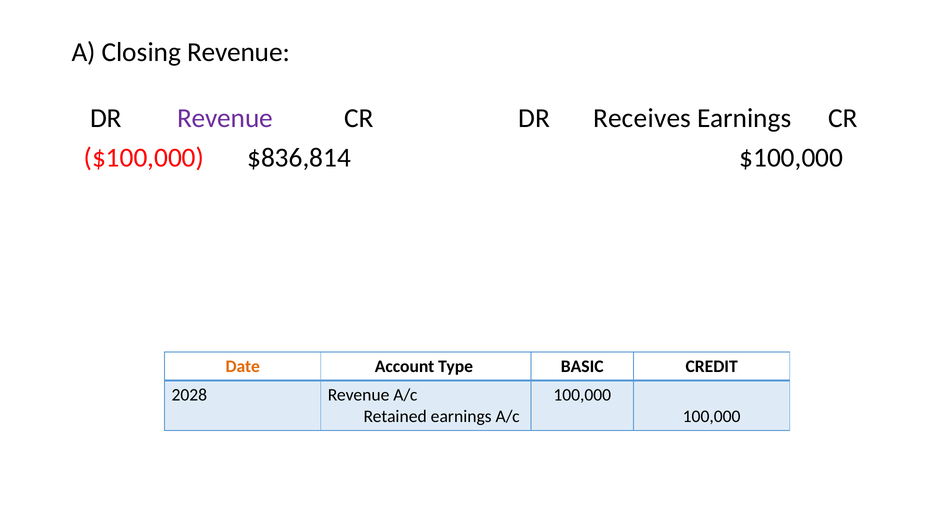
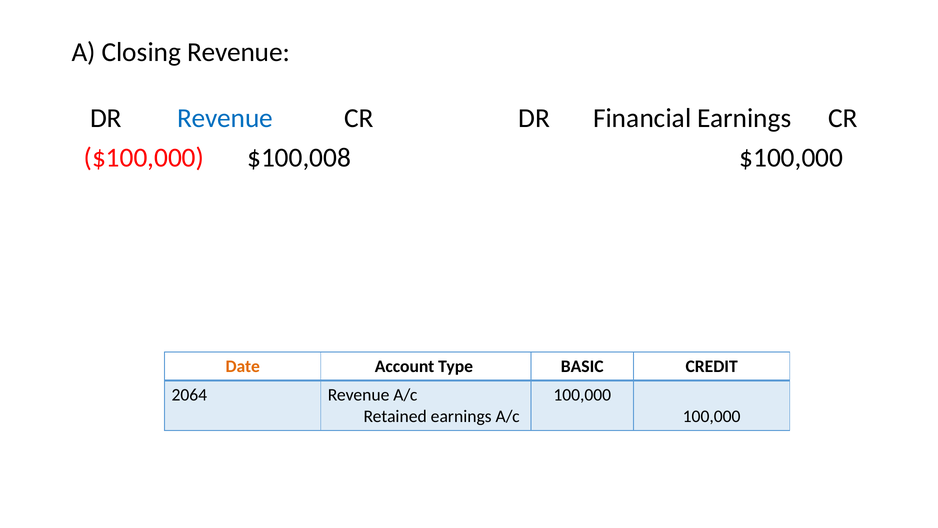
Revenue colour: purple -> blue (225, 118)
Receives: Receives -> Financial (642, 118)
$836,814: $836,814 -> $100,008 (299, 157)
2028: 2028 -> 2064 (189, 395)
